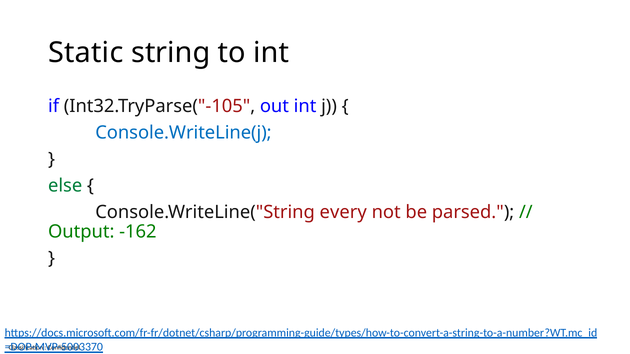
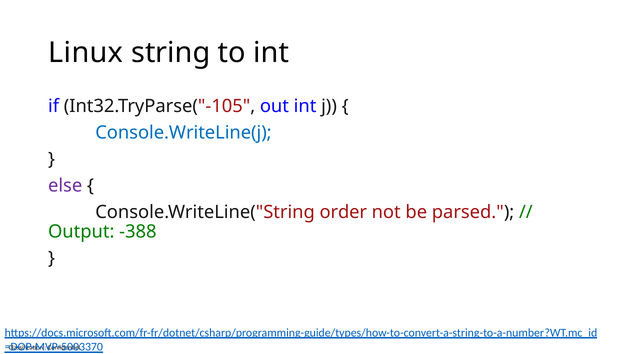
Static: Static -> Linux (86, 53)
else colour: green -> purple (65, 186)
every: every -> order (343, 212)
-162: -162 -> -388 (138, 232)
